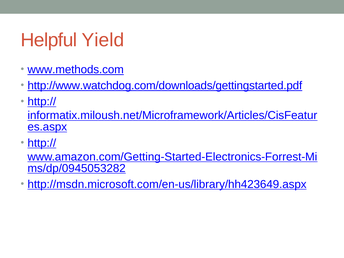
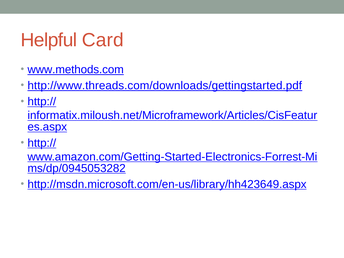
Yield: Yield -> Card (103, 40)
http://www.watchdog.com/downloads/gettingstarted.pdf: http://www.watchdog.com/downloads/gettingstarted.pdf -> http://www.threads.com/downloads/gettingstarted.pdf (165, 86)
